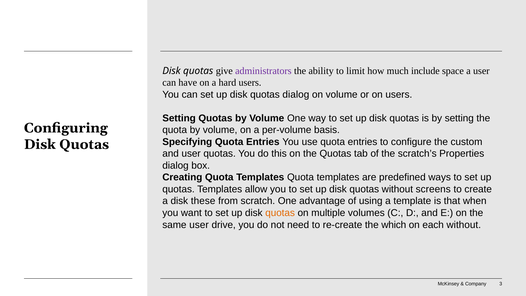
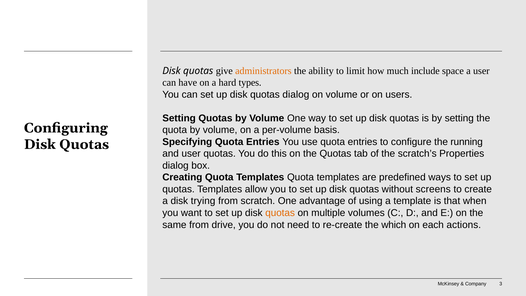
administrators colour: purple -> orange (263, 71)
hard users: users -> types (250, 83)
custom: custom -> running (467, 142)
these: these -> trying (203, 201)
same user: user -> from (199, 225)
each without: without -> actions (464, 225)
